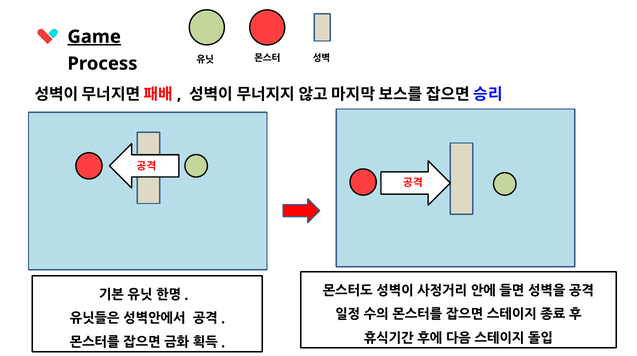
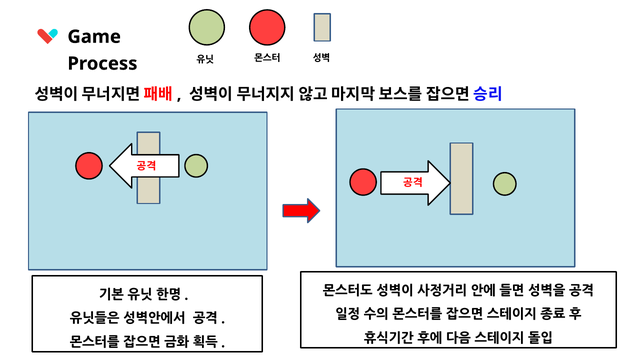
Game underline: present -> none (94, 37)
